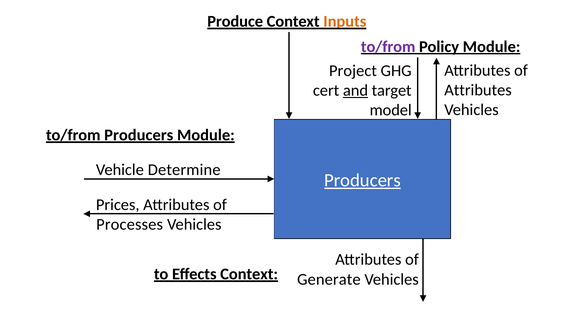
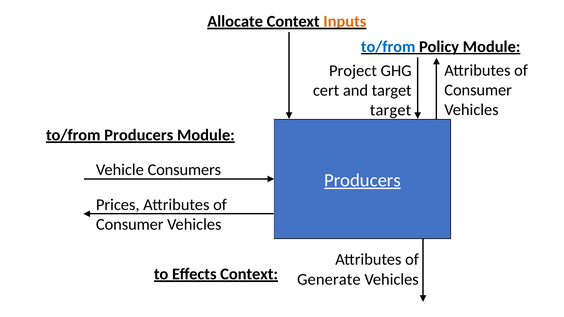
Produce: Produce -> Allocate (235, 22)
to/from colour: purple -> blue (388, 47)
Attributes: Attributes -> Consumer (478, 90)
and underline: present -> none (355, 90)
model: model -> target (391, 110)
Determine: Determine -> Consumers (184, 170)
Processes: Processes -> Consumer (130, 225)
